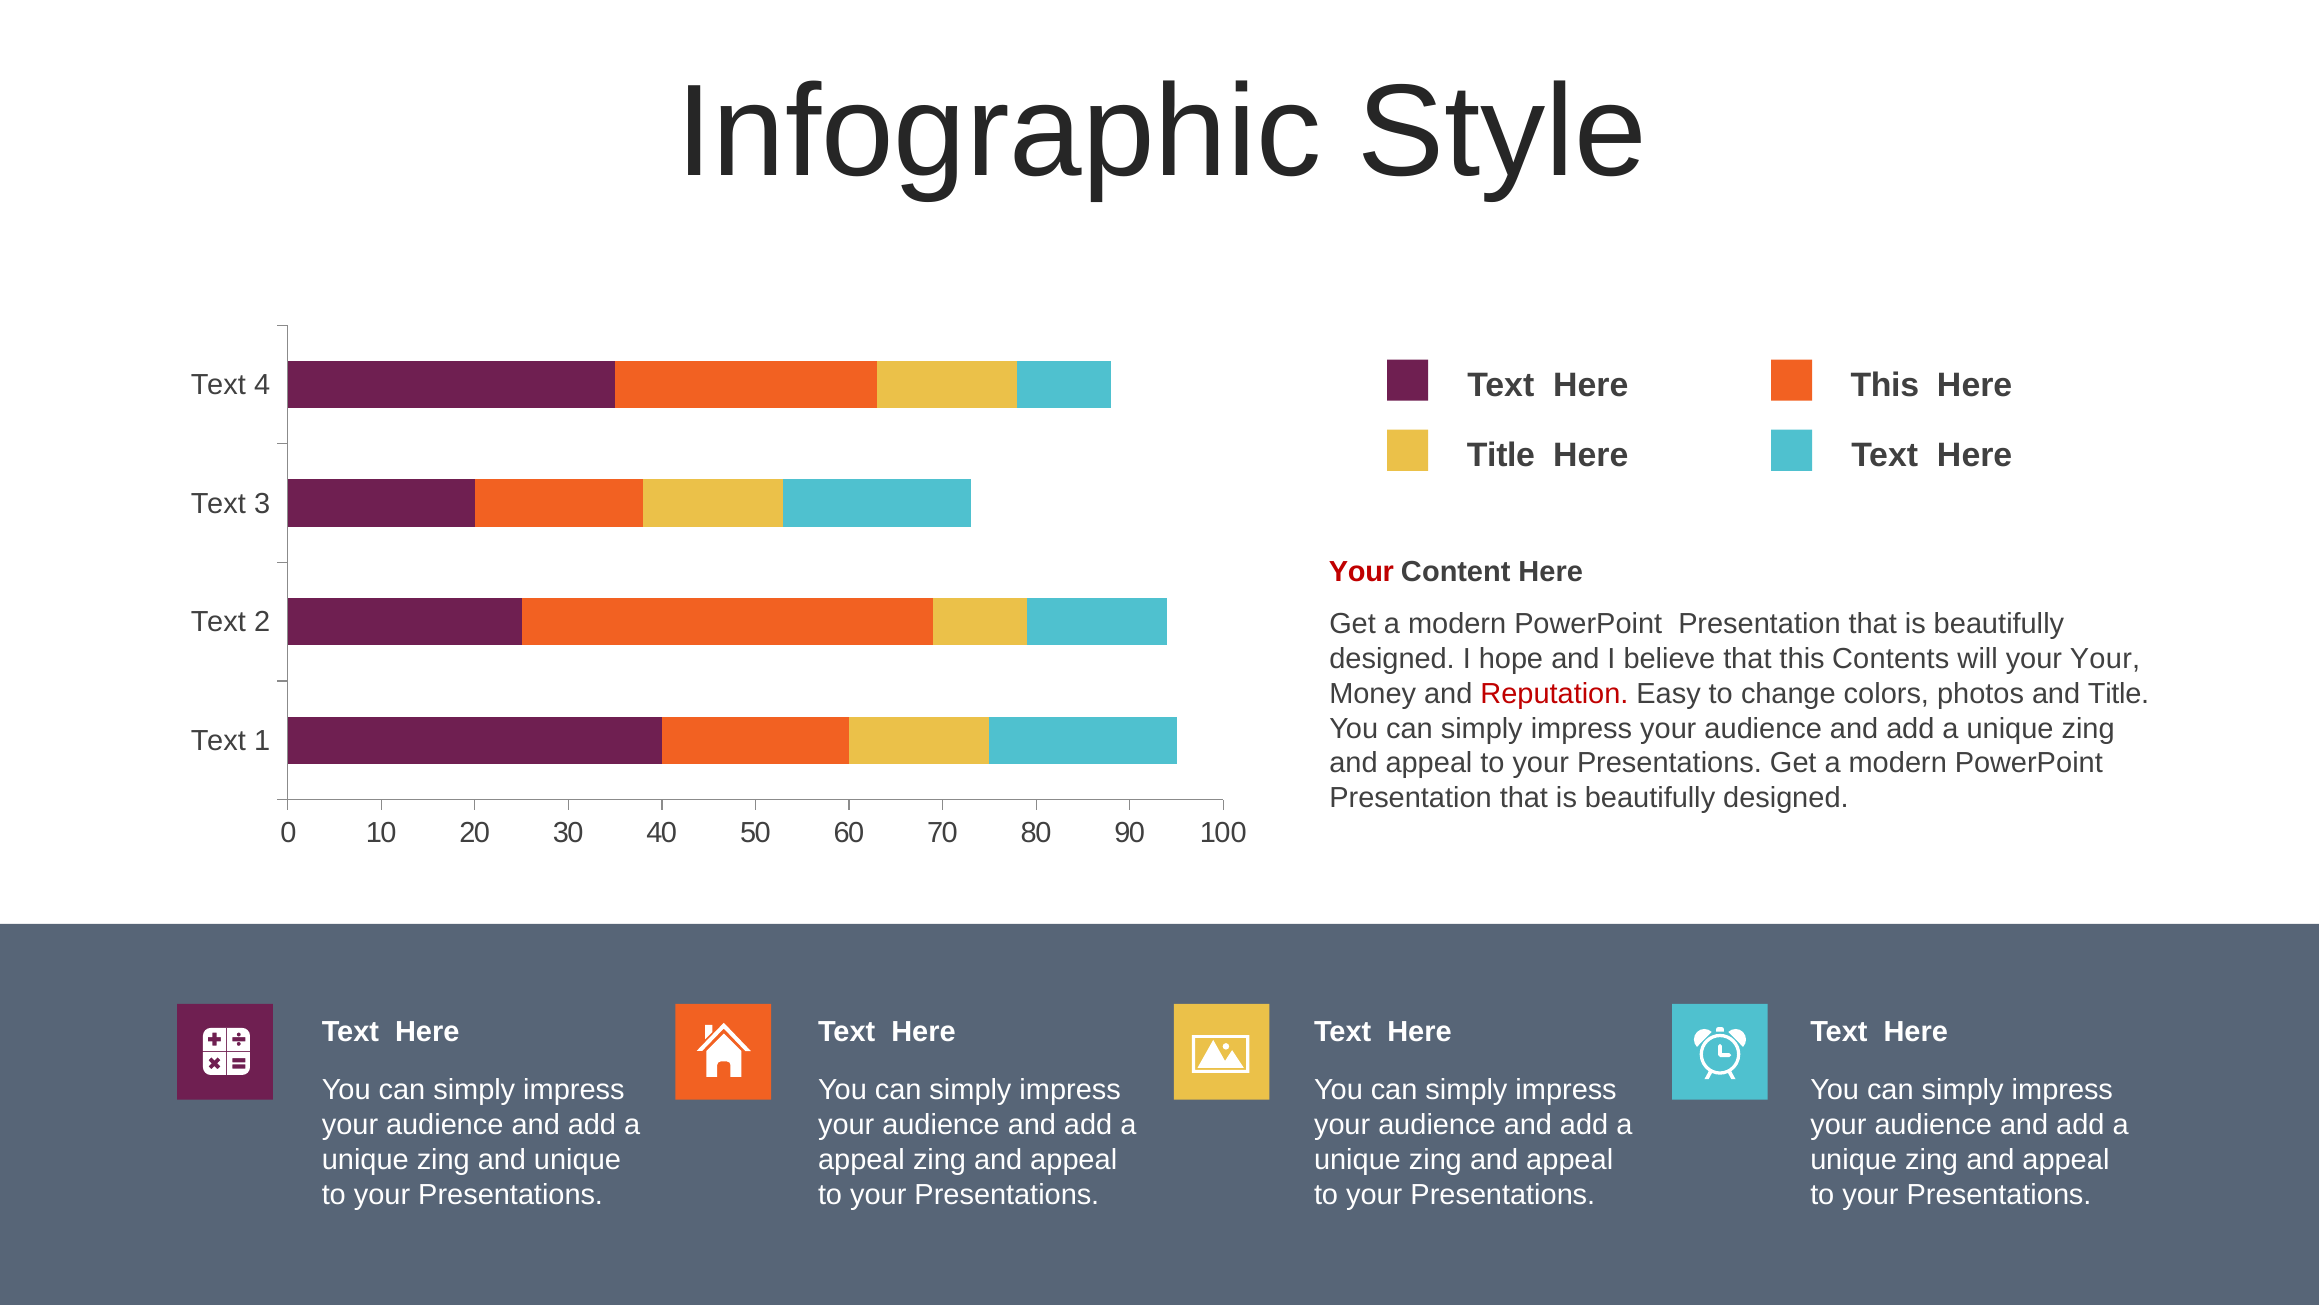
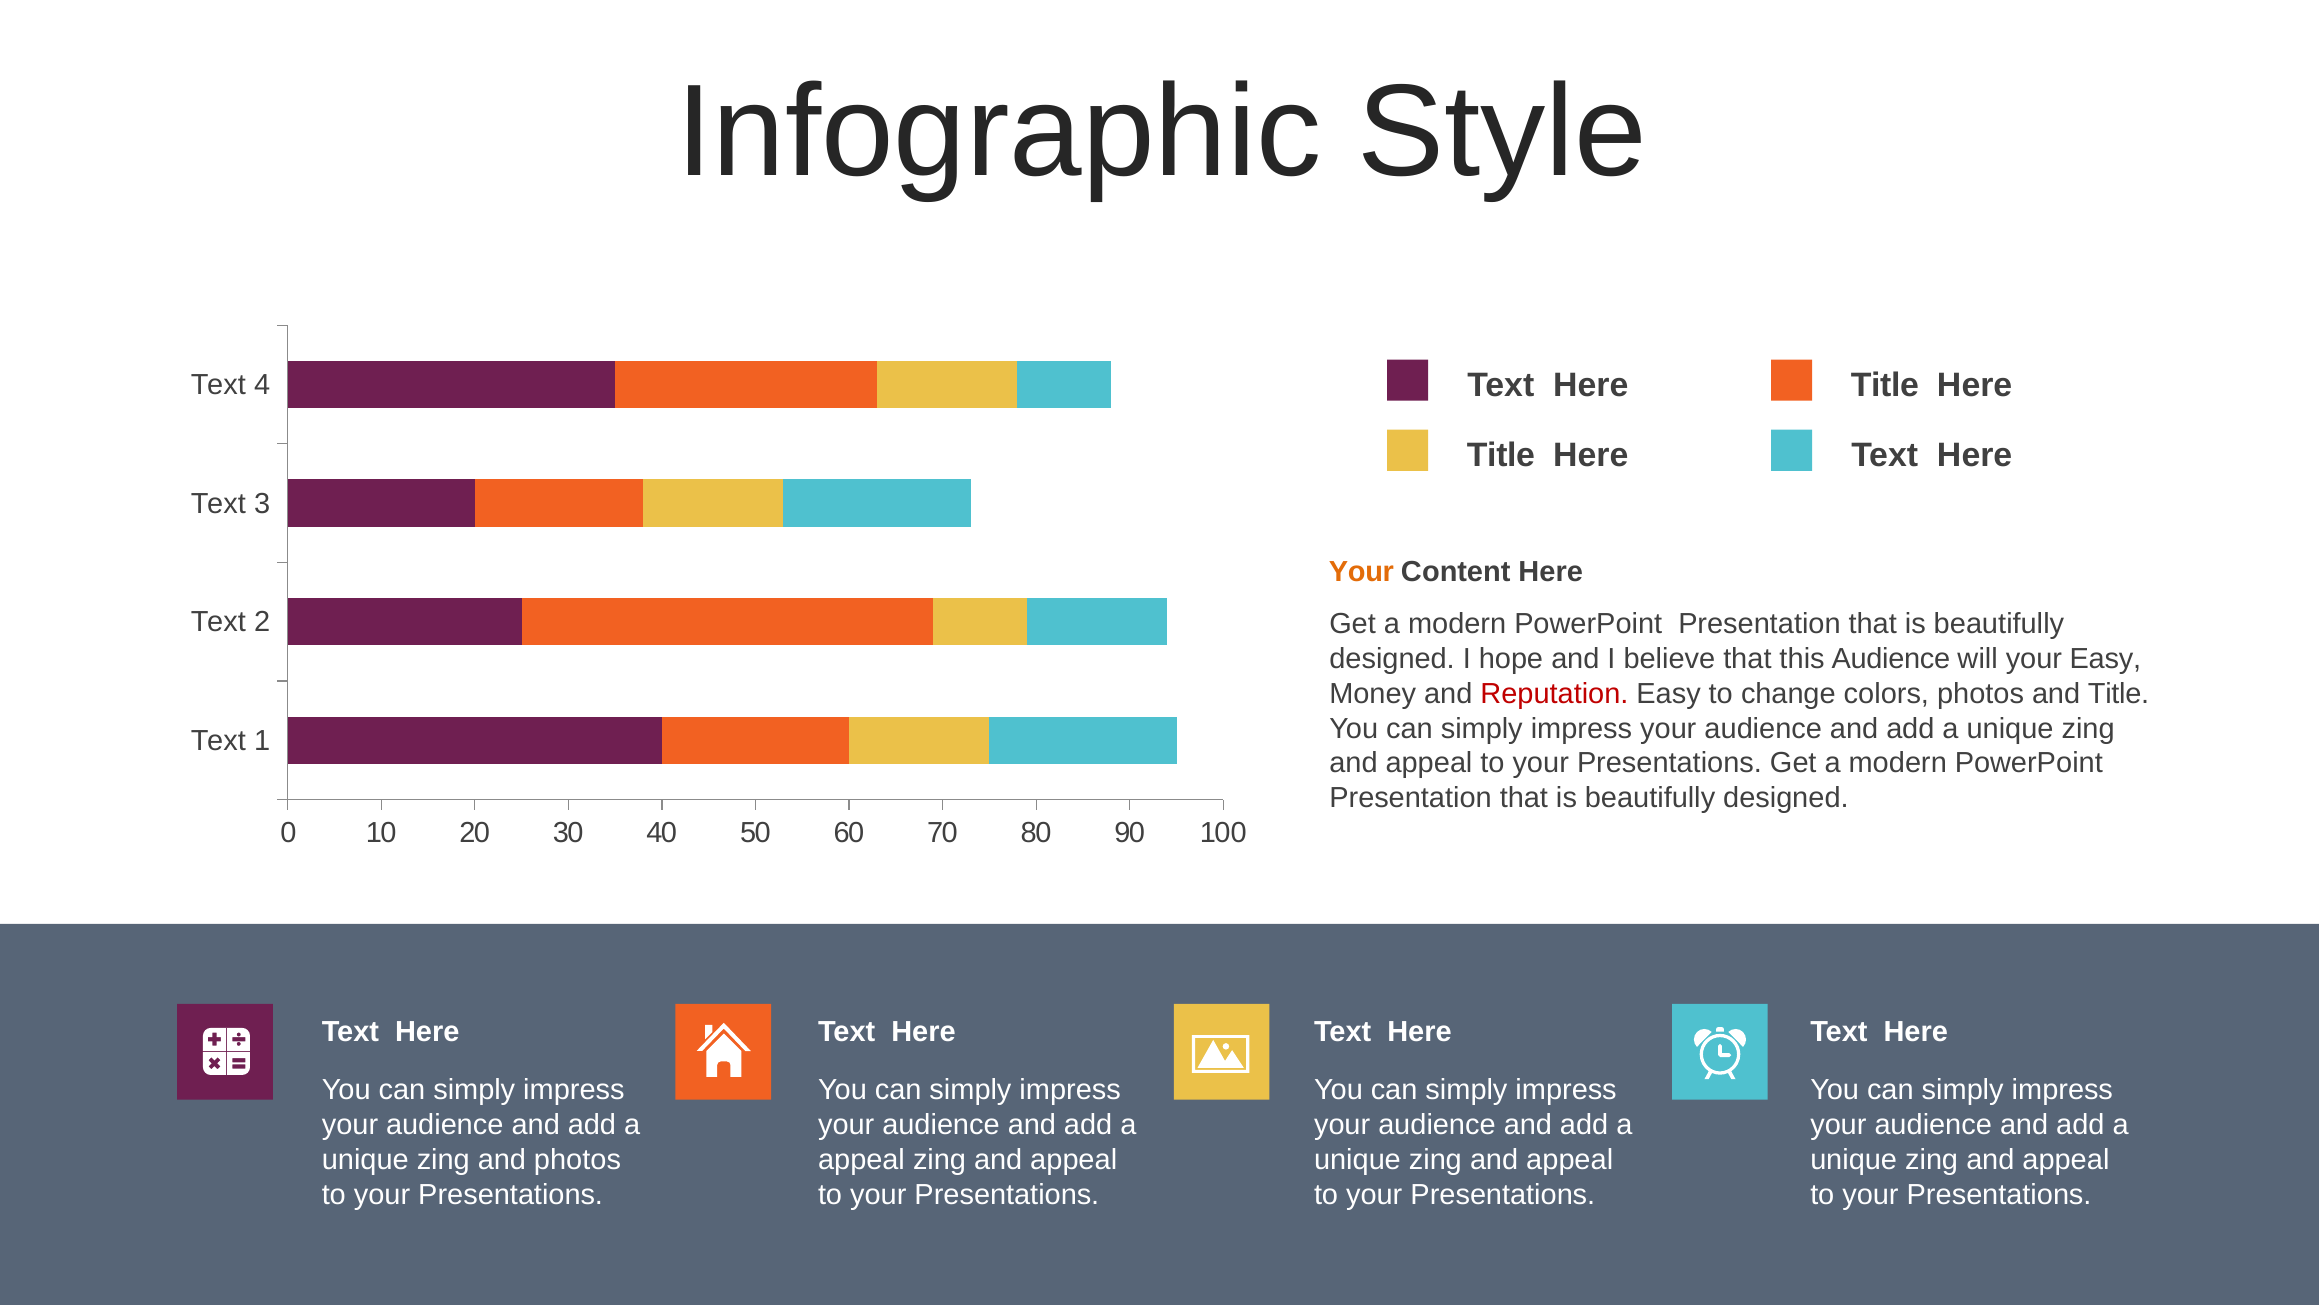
This: This -> Title (1885, 385)
Your colour: red -> orange (1361, 571)
this Contents: Contents -> Audience (1891, 659)
your Your: Your -> Easy (2105, 659)
and unique: unique -> photos (577, 1159)
